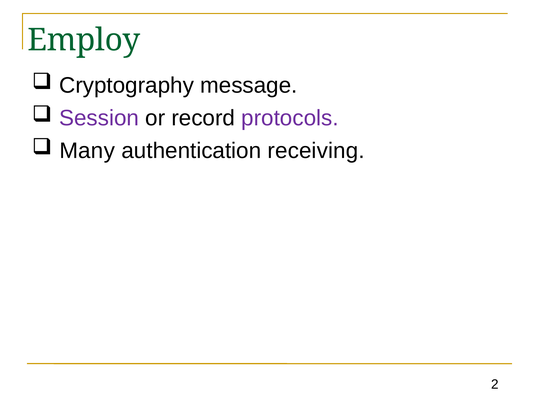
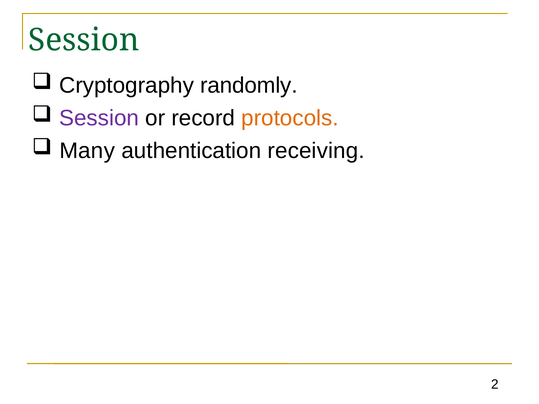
Employ: Employ -> Session (84, 40)
message: message -> randomly (249, 86)
protocols colour: purple -> orange (290, 118)
